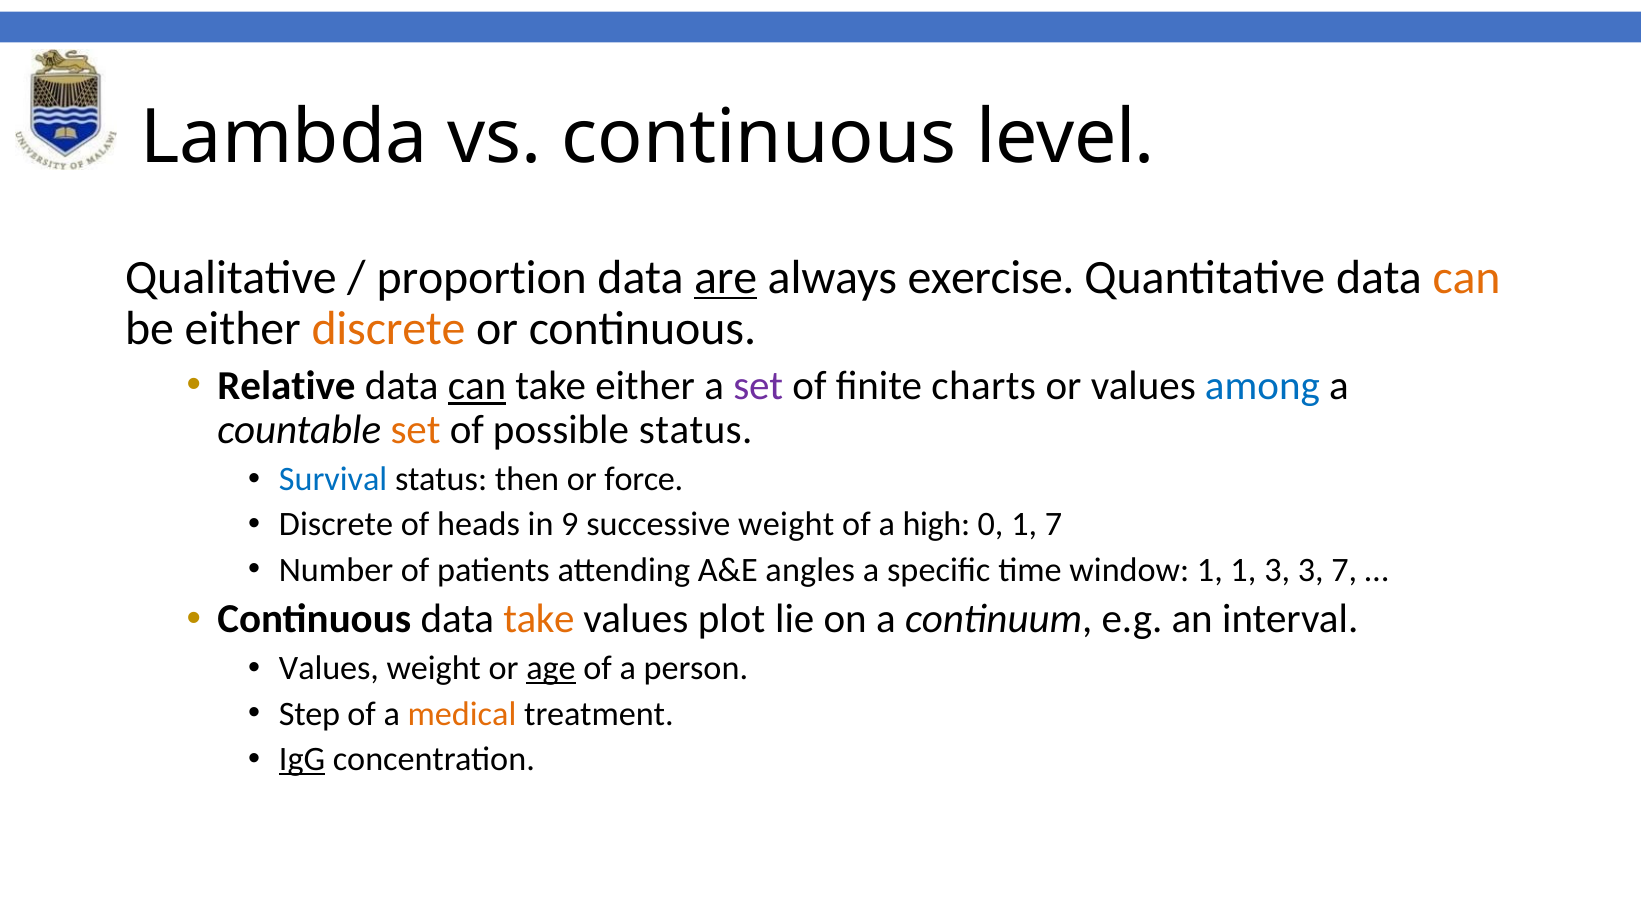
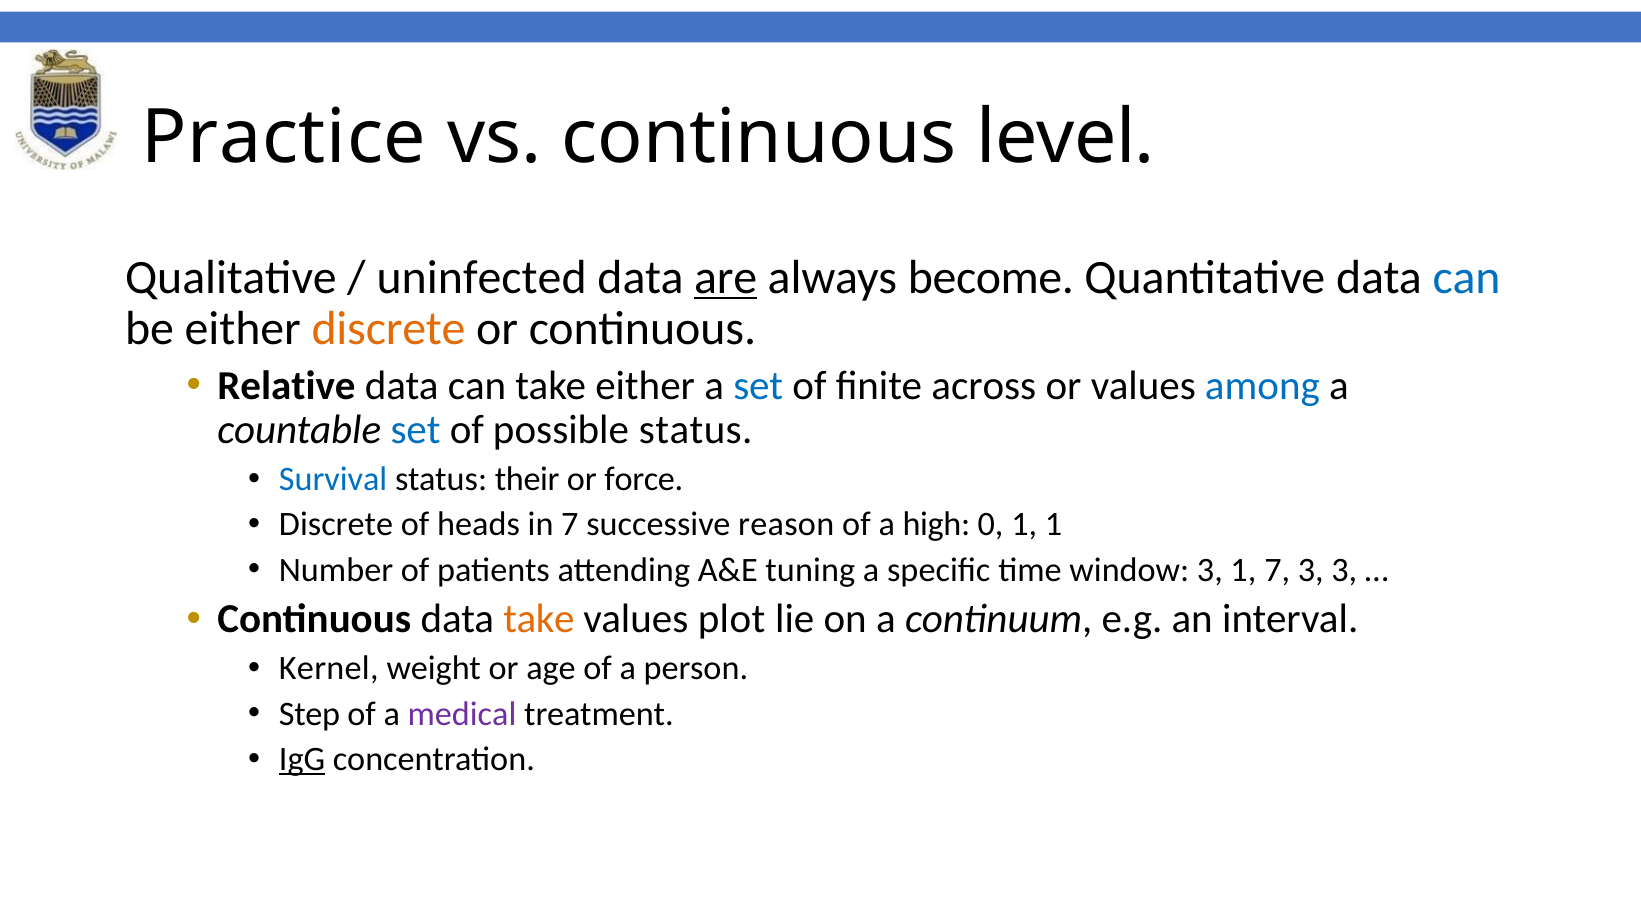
Lambda: Lambda -> Practice (284, 138)
proportion: proportion -> uninfected (482, 277)
exercise: exercise -> become (991, 277)
can colour: orange -> blue (1467, 277)
can underline: present -> none (477, 386)
set colour: purple -> blue (758, 386)
charts: charts -> across (984, 386)
set colour: orange -> blue (416, 430)
then: then -> their (527, 479)
in 9: 9 -> 7 (570, 525)
successive weight: weight -> reason (786, 525)
1 7: 7 -> 1 (1054, 525)
angles: angles -> tuning (810, 570)
window 1: 1 -> 3 (1210, 570)
1 3: 3 -> 7 (1277, 570)
3 7: 7 -> 3 (1344, 570)
Values: Values -> Kernel (329, 668)
age underline: present -> none (551, 668)
medical colour: orange -> purple (462, 714)
